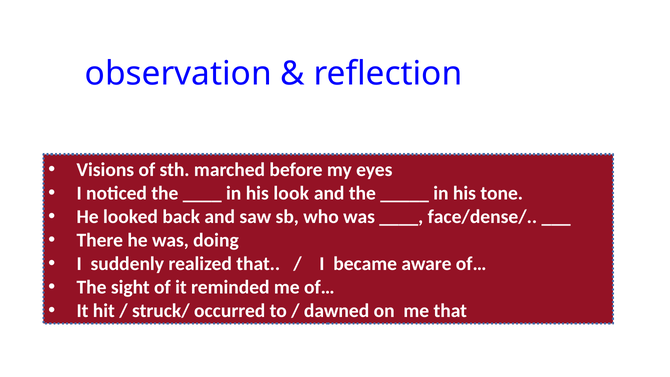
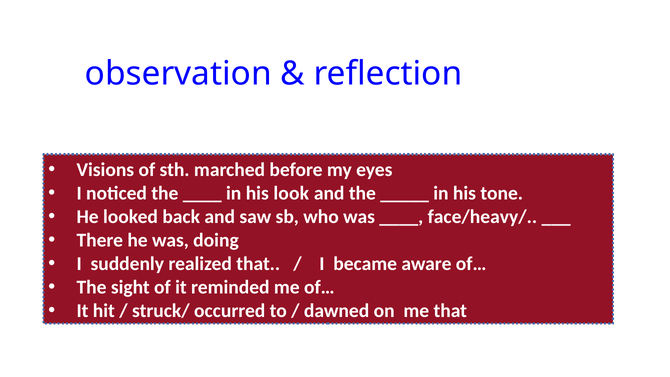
face/dense/: face/dense/ -> face/heavy/ (482, 217)
